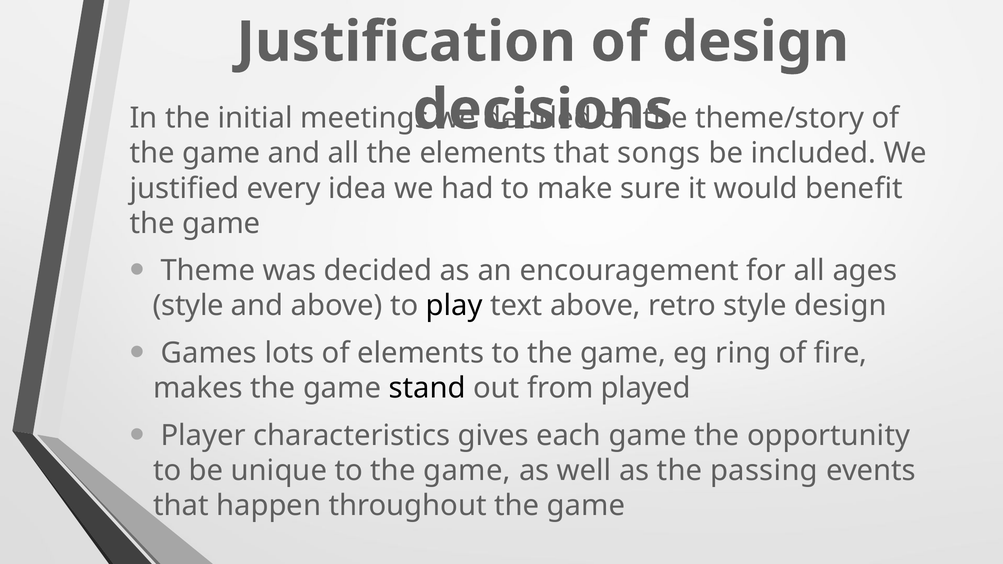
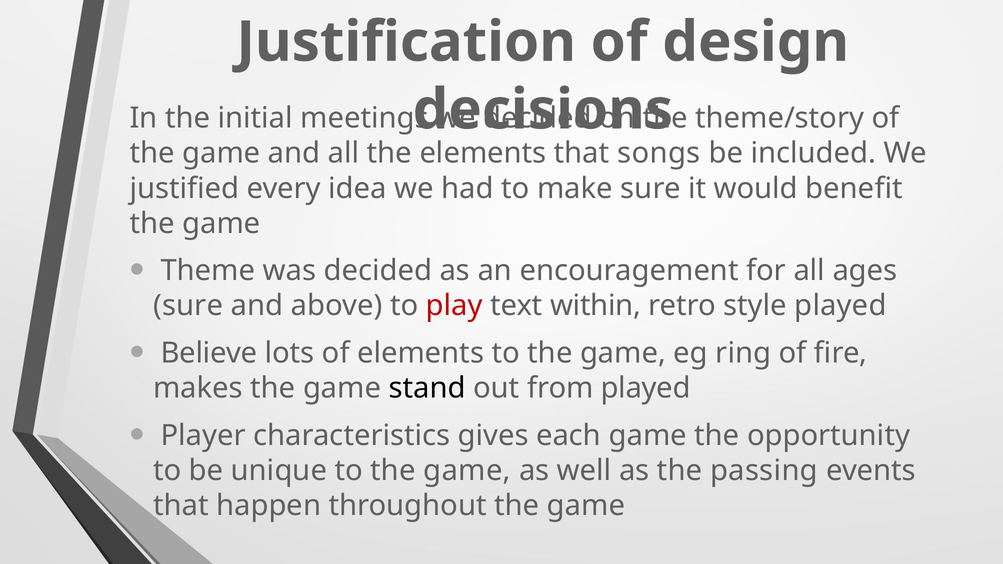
style: style -> sure (188, 306)
play colour: black -> red (454, 306)
text above: above -> within (596, 306)
style design: design -> played (840, 306)
Games: Games -> Believe (209, 353)
